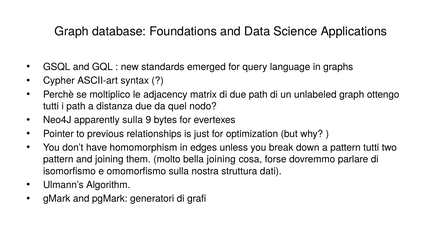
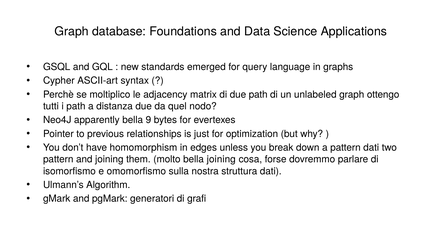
apparently sulla: sulla -> bella (133, 120)
pattern tutti: tutti -> dati (371, 147)
